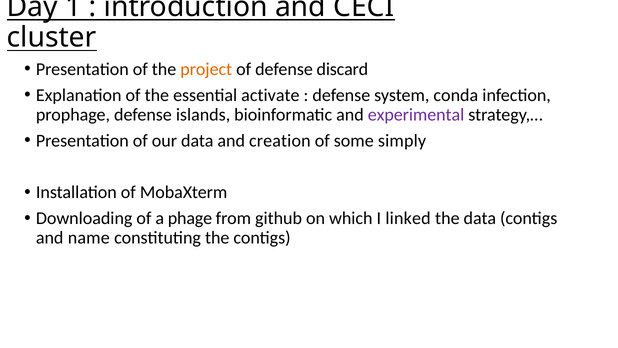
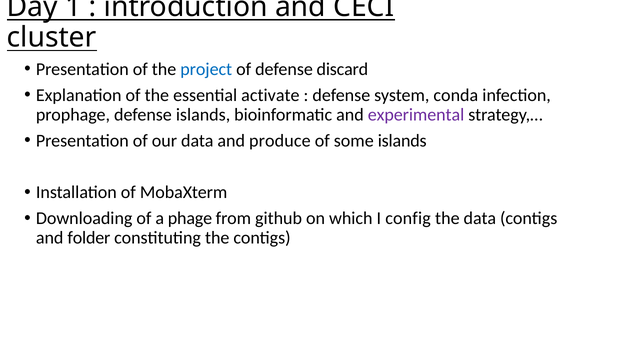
project colour: orange -> blue (206, 69)
creation: creation -> produce (280, 140)
some simply: simply -> islands (402, 140)
linked: linked -> config (408, 218)
name: name -> folder (89, 238)
